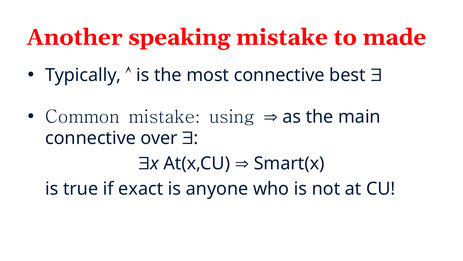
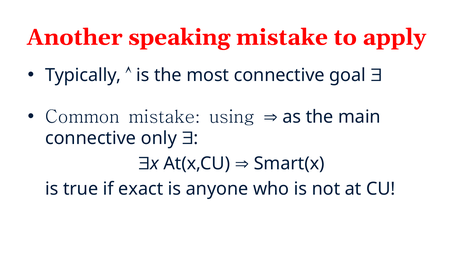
made: made -> apply (394, 37)
best: best -> goal (348, 75)
over: over -> only (159, 138)
